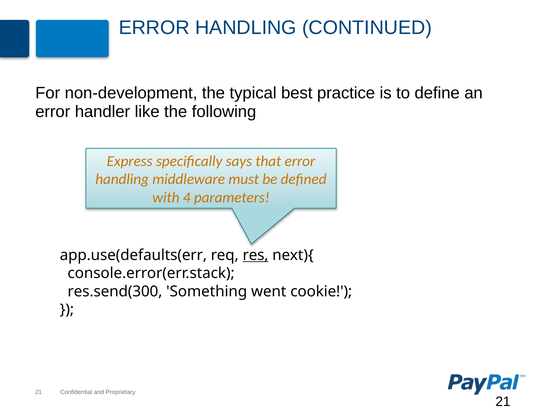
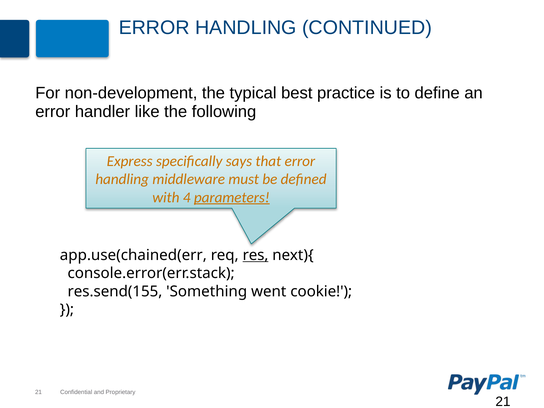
parameters underline: none -> present (232, 197)
app.use(defaults(err: app.use(defaults(err -> app.use(chained(err (133, 255)
res.send(300: res.send(300 -> res.send(155 (115, 291)
